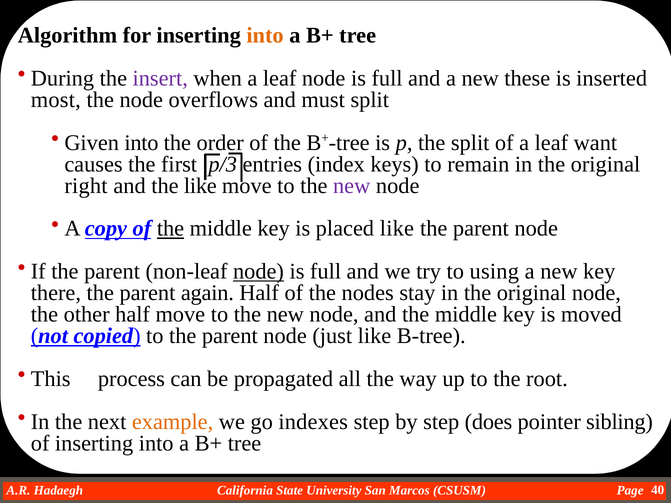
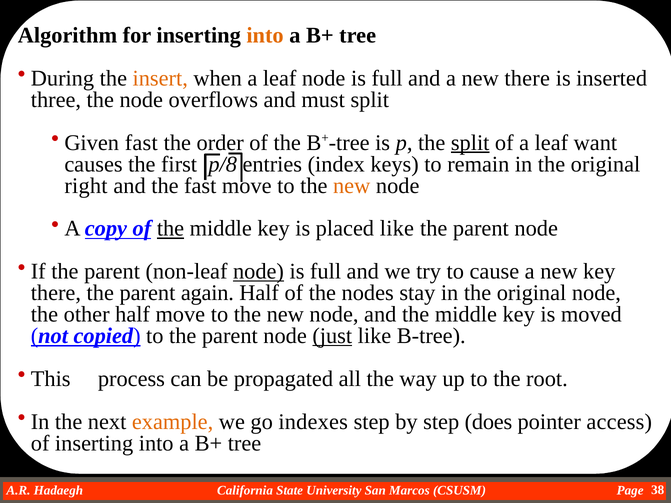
insert colour: purple -> orange (160, 78)
new these: these -> there (527, 78)
most: most -> three (56, 100)
Given into: into -> fast (141, 143)
split underline: none -> present (470, 143)
p/3: p/3 -> p/8 (223, 164)
the like: like -> fast (200, 186)
new colour: purple -> orange (352, 186)
using: using -> cause (494, 272)
just underline: none -> present (332, 336)
sibling: sibling -> access (619, 422)
40: 40 -> 38 (658, 490)
